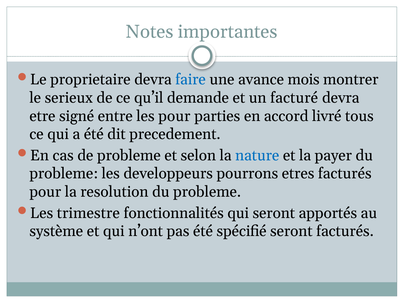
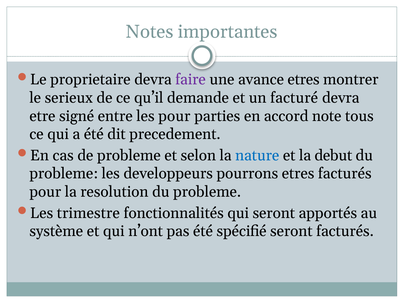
faire colour: blue -> purple (191, 80)
avance mois: mois -> etres (304, 80)
livré: livré -> note (327, 116)
payer: payer -> debut (333, 155)
